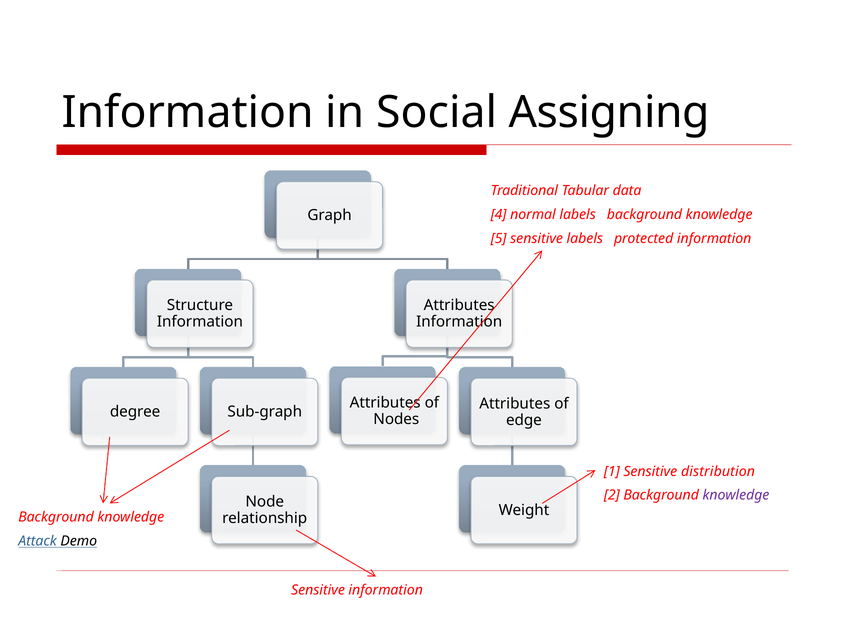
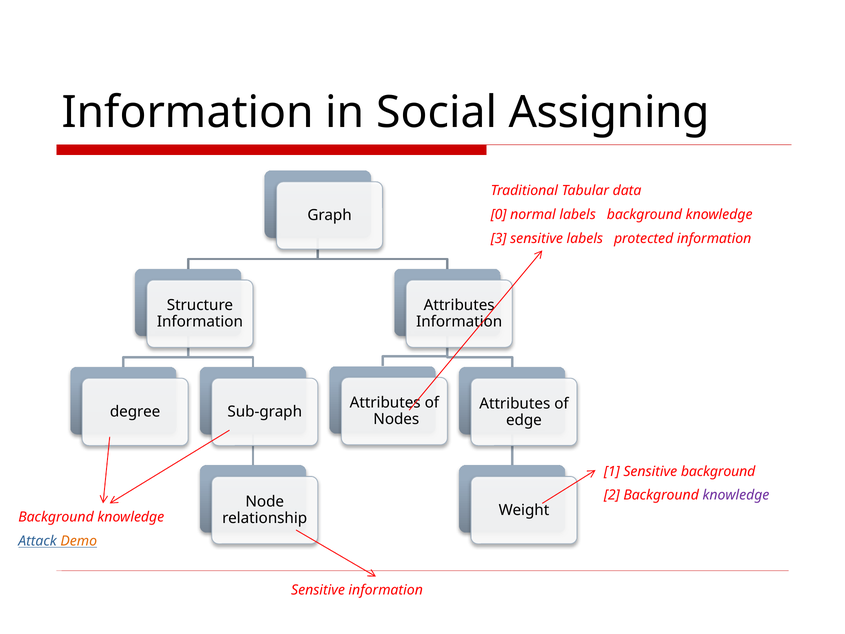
4: 4 -> 0 (499, 215)
5: 5 -> 3 (499, 239)
Sensitive distribution: distribution -> background (718, 471)
Demo colour: black -> orange (79, 541)
